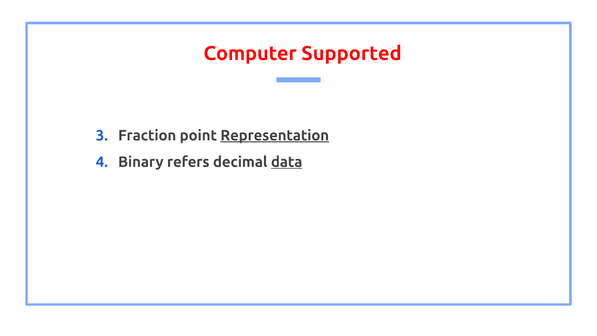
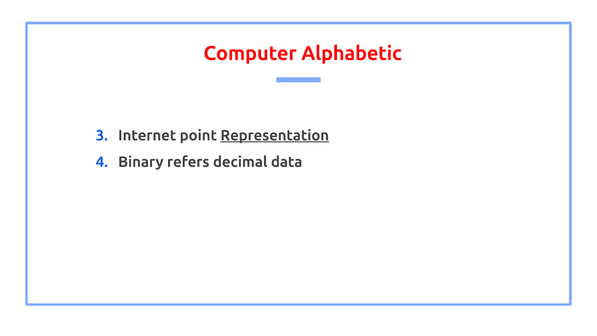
Supported: Supported -> Alphabetic (352, 53)
Fraction: Fraction -> Internet (147, 135)
data underline: present -> none (287, 162)
